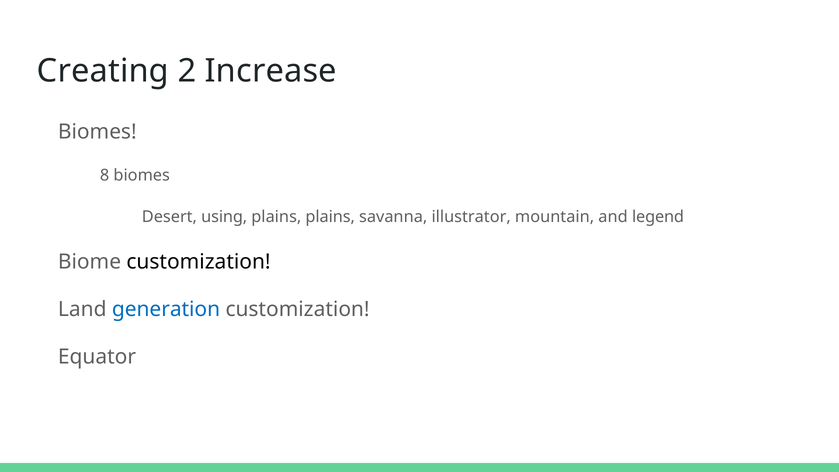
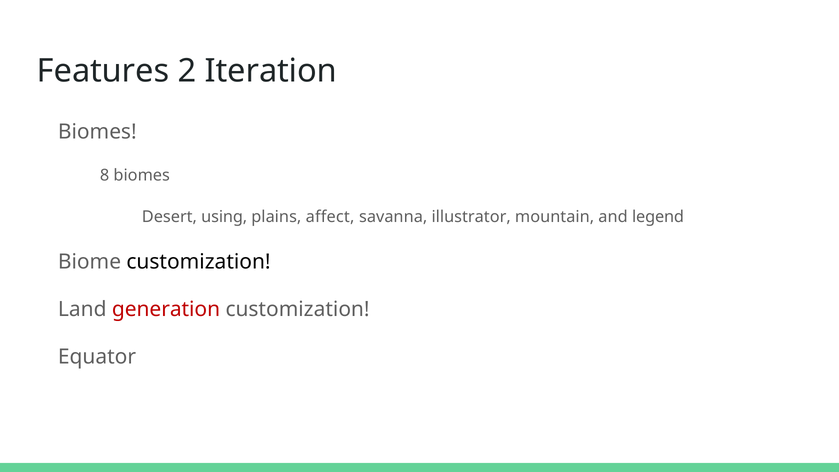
Creating: Creating -> Features (103, 71)
Increase: Increase -> Iteration (271, 71)
plains plains: plains -> affect (330, 217)
generation colour: blue -> red (166, 309)
